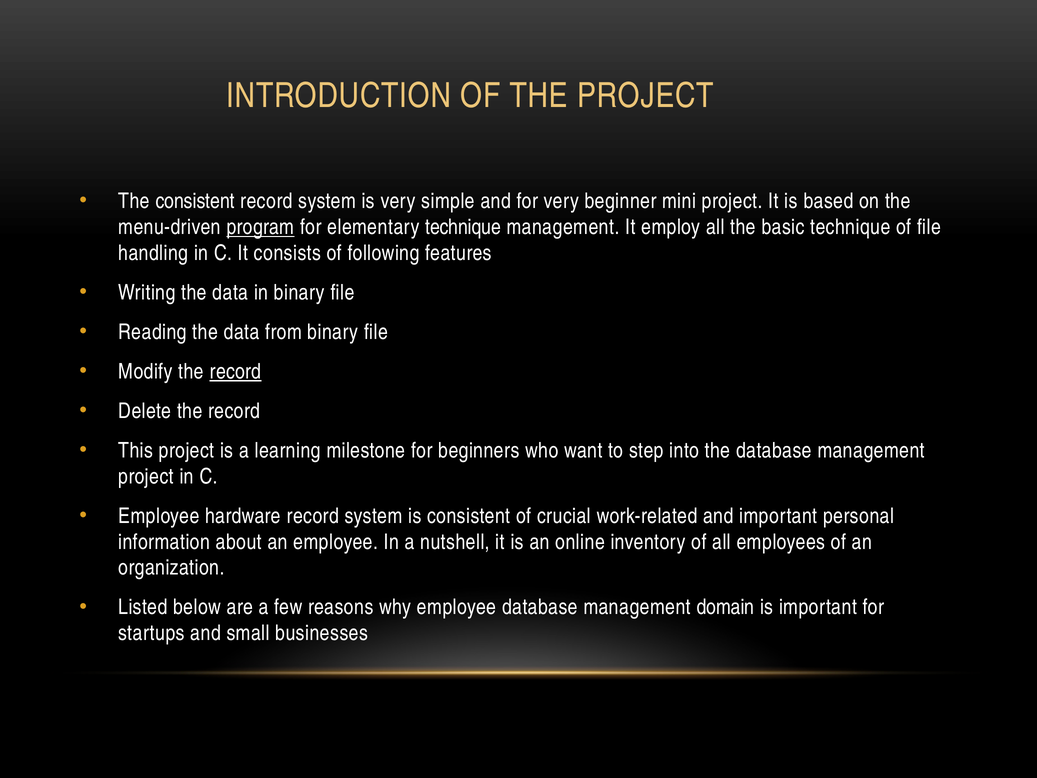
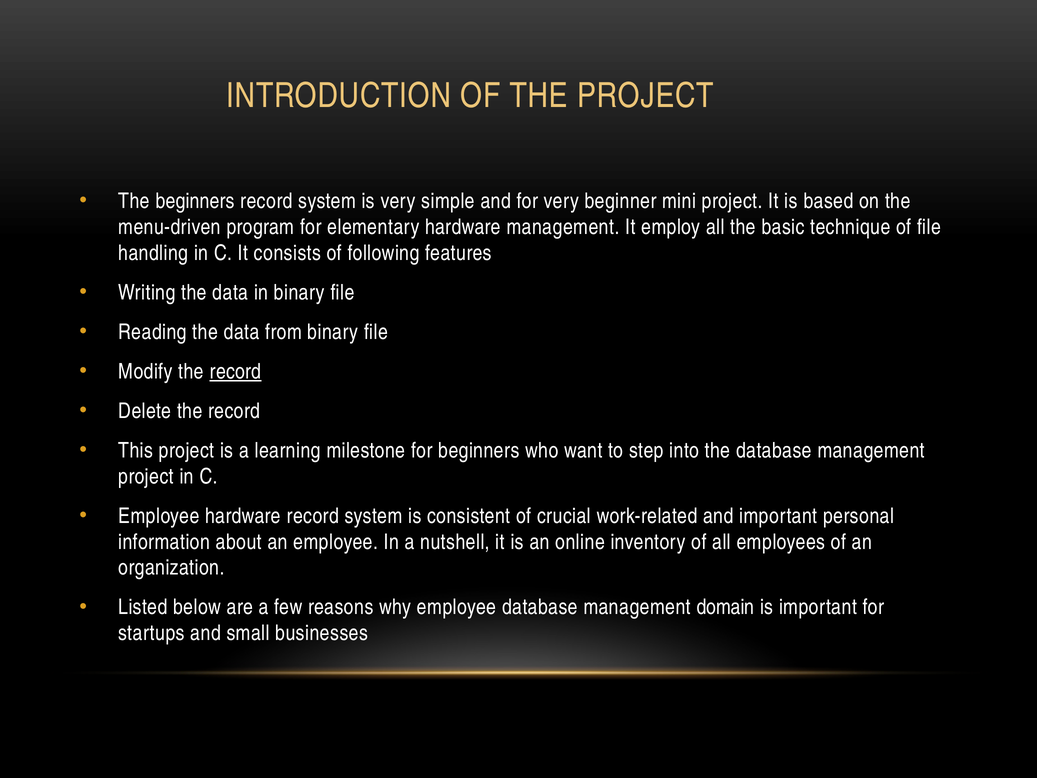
The consistent: consistent -> beginners (195, 201)
program underline: present -> none (260, 227)
elementary technique: technique -> hardware (463, 227)
